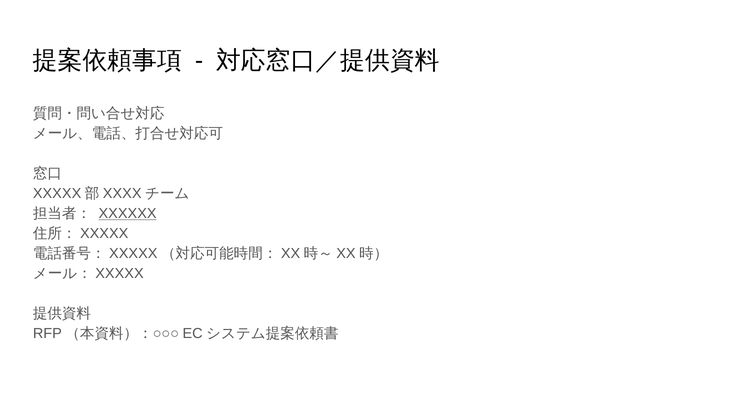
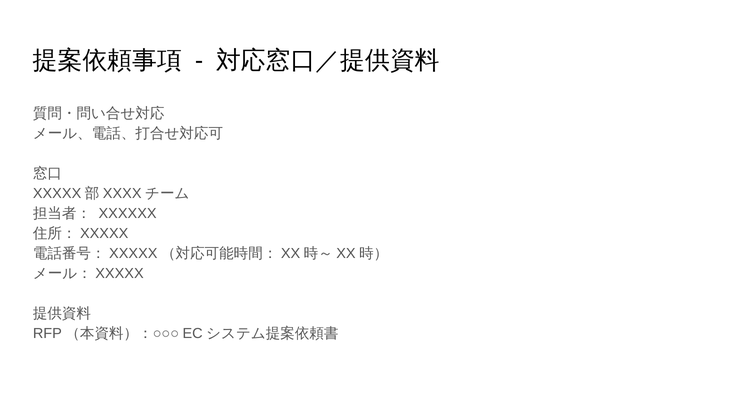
XXXXXX underline: present -> none (128, 214)
